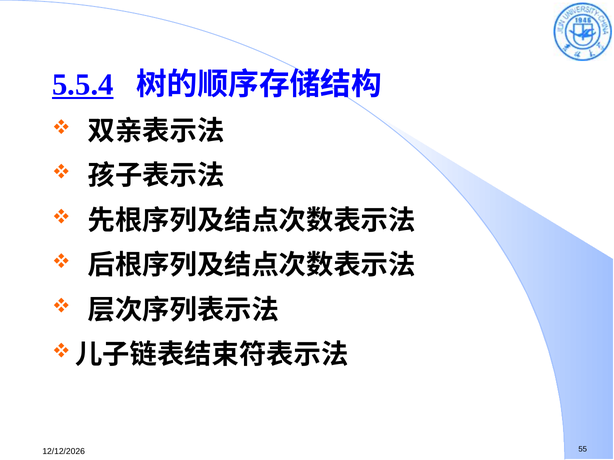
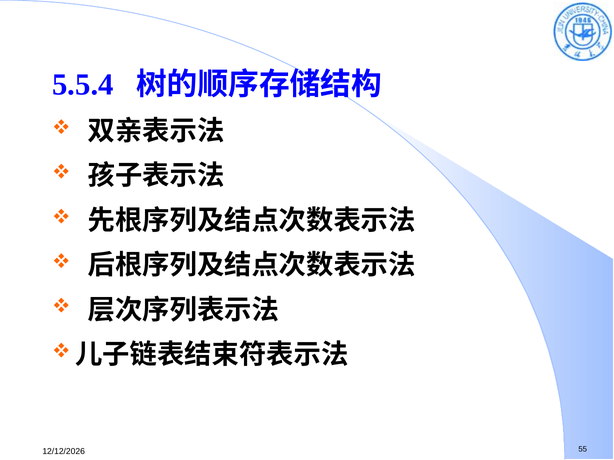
5.5.4 underline: present -> none (83, 85)
